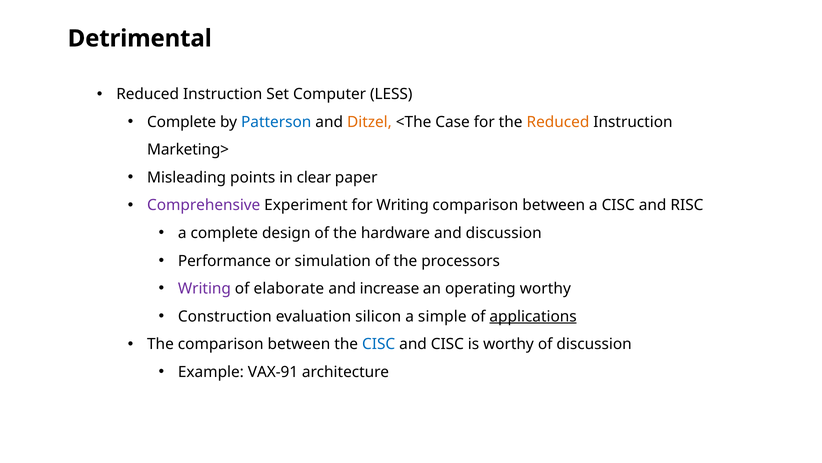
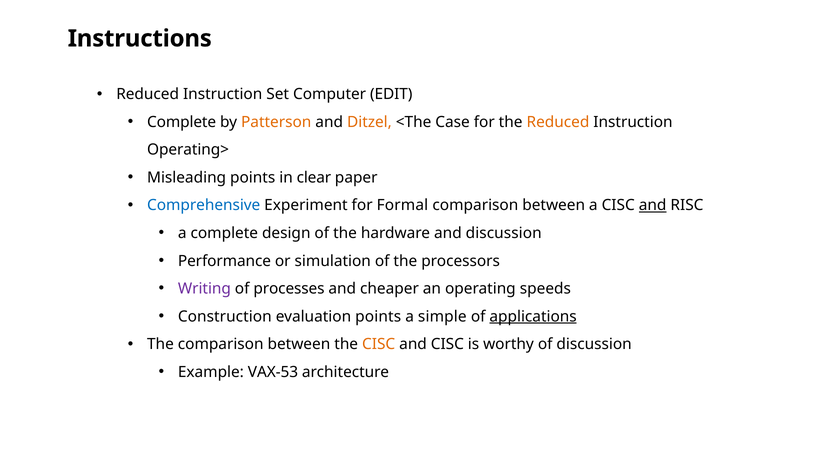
Detrimental: Detrimental -> Instructions (140, 38)
LESS: LESS -> EDIT (391, 94)
Patterson colour: blue -> orange (276, 122)
Marketing>: Marketing> -> Operating> (188, 150)
Comprehensive colour: purple -> blue (204, 205)
for Writing: Writing -> Formal (402, 205)
and underline: none -> present (653, 205)
elaborate: elaborate -> processes (289, 288)
increase: increase -> cheaper (389, 288)
operating worthy: worthy -> speeds (545, 288)
evaluation silicon: silicon -> points (378, 316)
CISC colour: blue -> orange (379, 344)
VAX-91: VAX-91 -> VAX-53 (273, 372)
